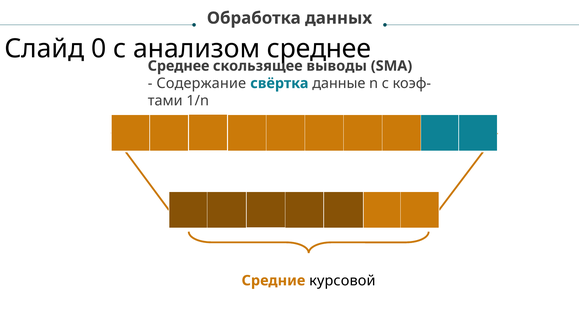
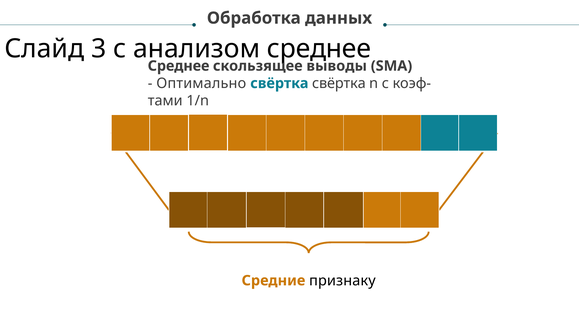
0: 0 -> 3 (99, 49)
Содержание: Содержание -> Оптимально (201, 83)
свёртка данные: данные -> свёртка (339, 83)
курсовой: курсовой -> признаку (342, 280)
